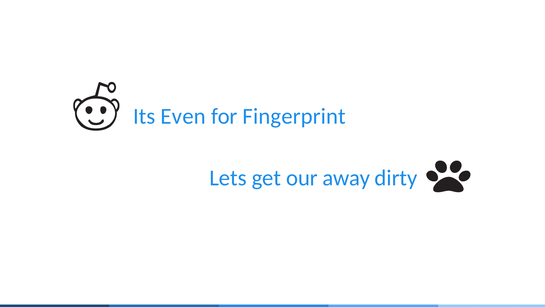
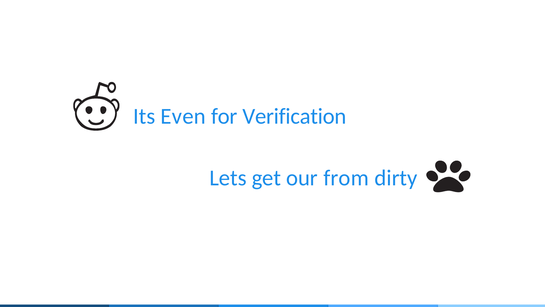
Fingerprint: Fingerprint -> Verification (294, 116)
away: away -> from (346, 178)
